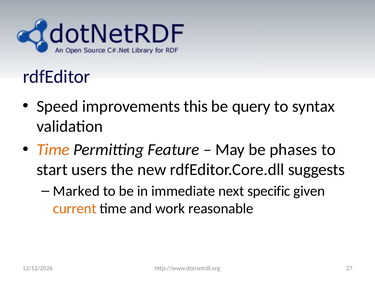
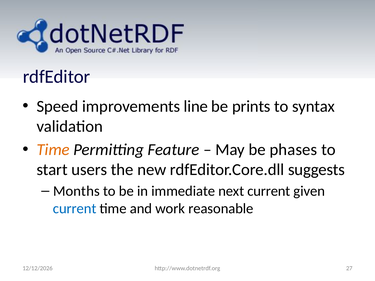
this: this -> line (196, 106)
query: query -> prints (251, 106)
Marked: Marked -> Months (76, 191)
next specific: specific -> current (269, 191)
current colour: orange -> blue (75, 209)
